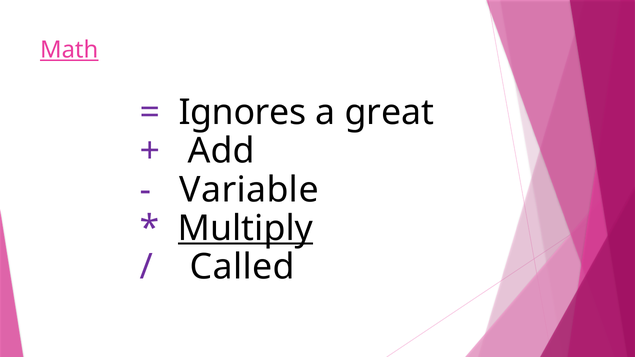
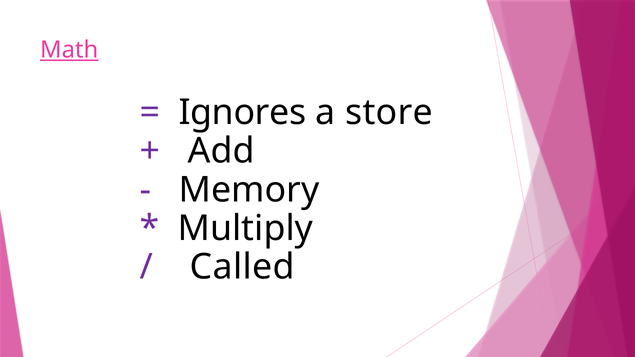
great: great -> store (389, 113)
Variable: Variable -> Memory (249, 190)
Multiply underline: present -> none (245, 228)
